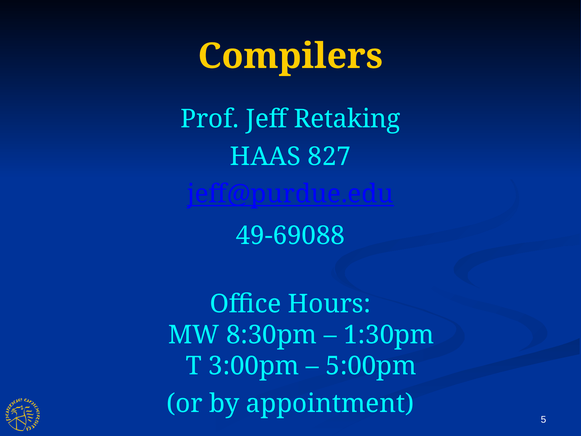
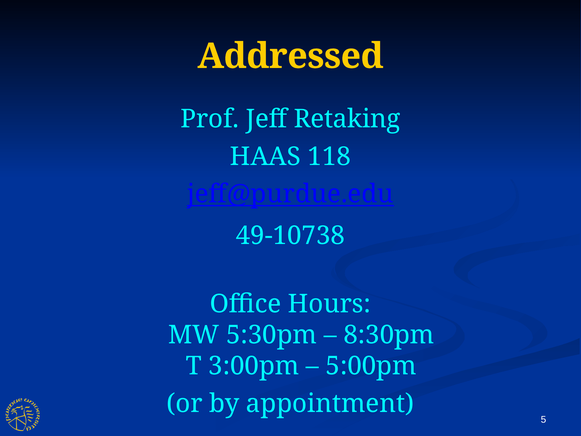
Compilers: Compilers -> Addressed (291, 56)
827: 827 -> 118 (329, 156)
49-69088: 49-69088 -> 49-10738 (290, 235)
8:30pm: 8:30pm -> 5:30pm (272, 335)
1:30pm: 1:30pm -> 8:30pm (389, 335)
